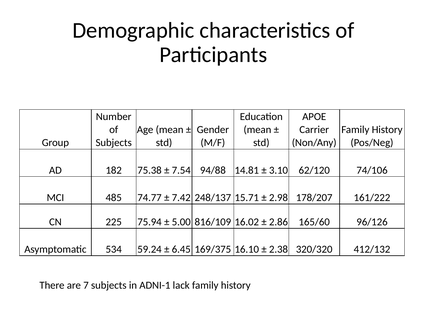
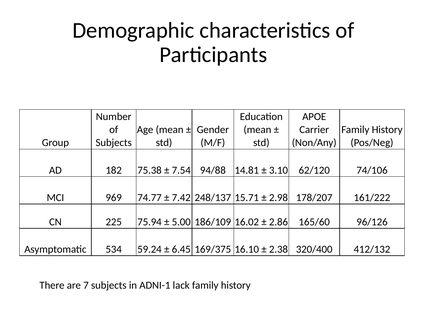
485: 485 -> 969 (114, 198)
816/109: 816/109 -> 186/109 (213, 222)
320/320: 320/320 -> 320/400 (314, 250)
